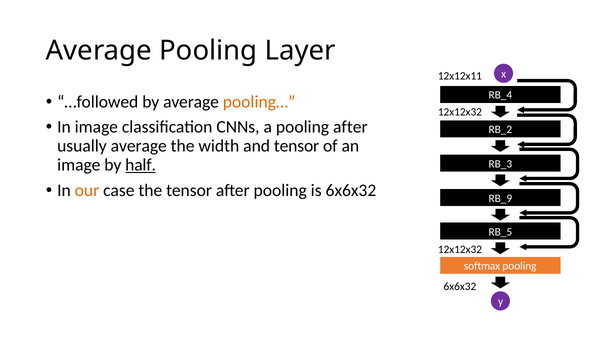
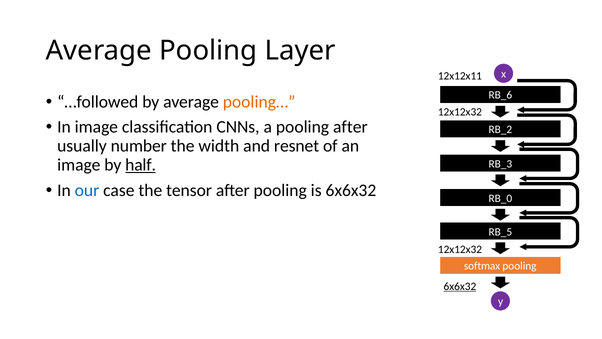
RB_4: RB_4 -> RB_6 (500, 95)
usually average: average -> number (139, 146)
and tensor: tensor -> resnet (297, 146)
our colour: orange -> blue (87, 190)
RB_9: RB_9 -> RB_0 (500, 198)
6x6x32 underline: none -> present (460, 286)
